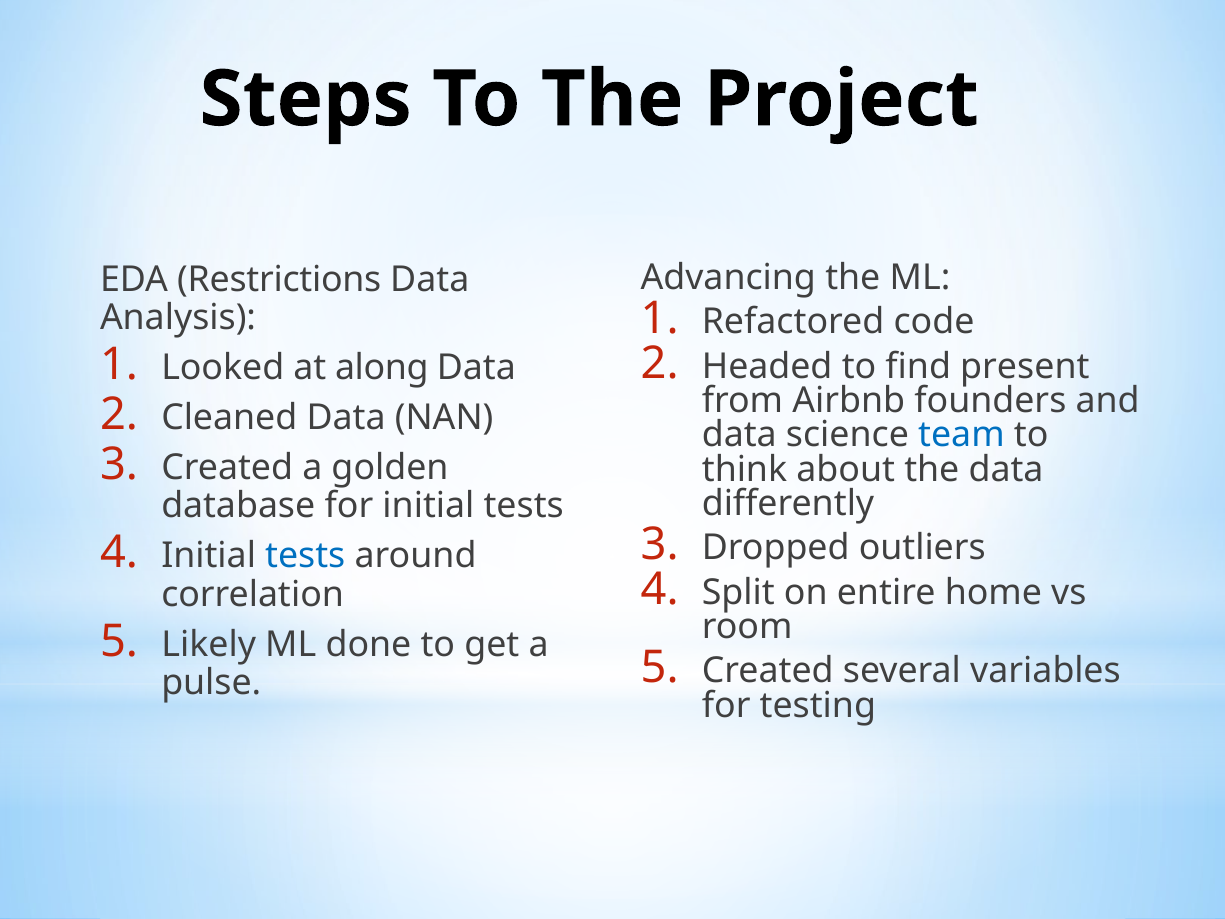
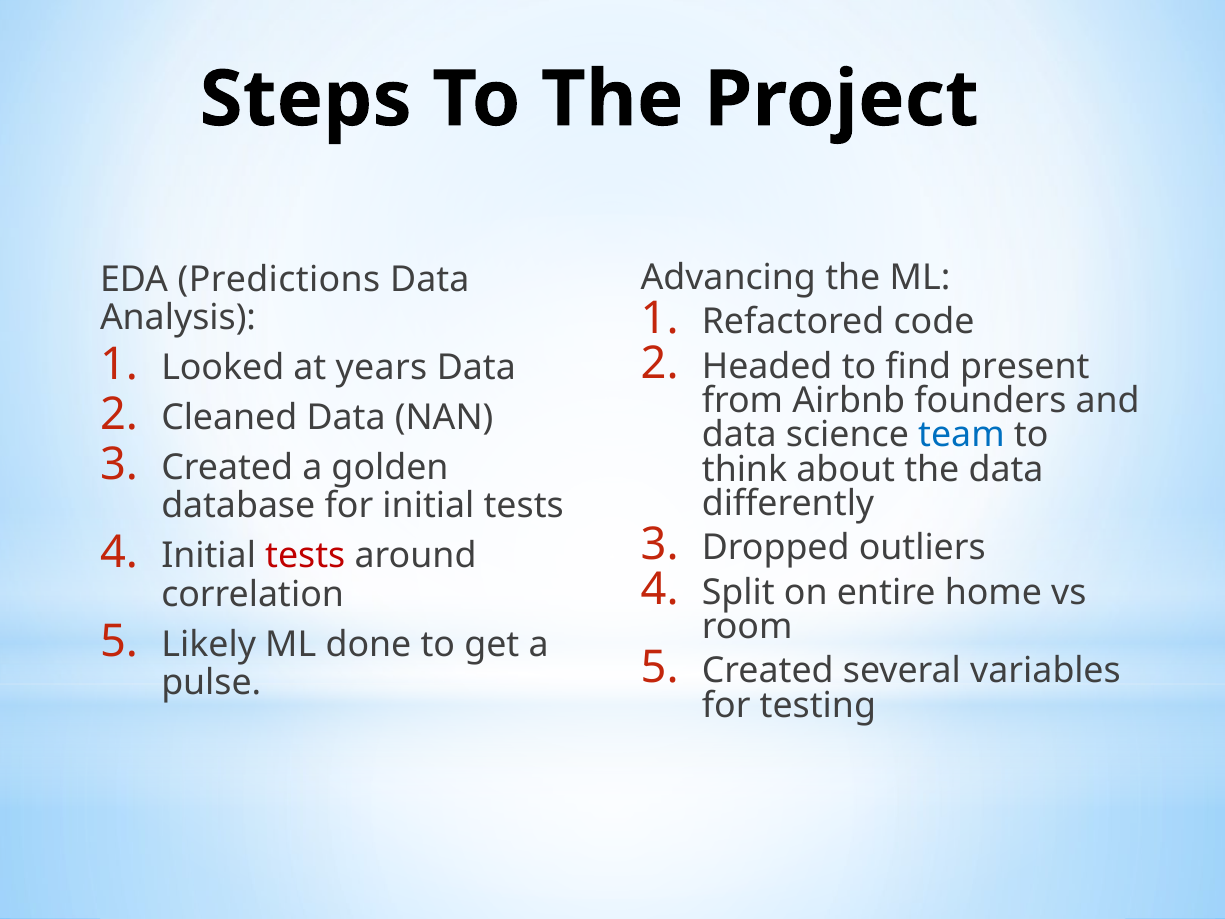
Restrictions: Restrictions -> Predictions (279, 279)
along: along -> years (381, 368)
tests colour: blue -> red (305, 556)
